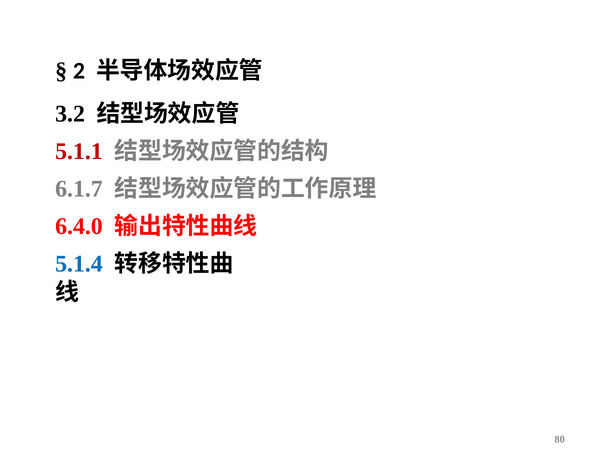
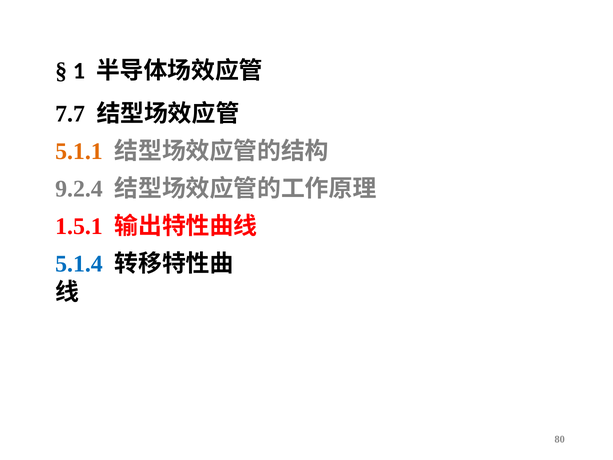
2: 2 -> 1 (79, 71)
3.2: 3.2 -> 7.7 (70, 114)
5.1.1 colour: red -> orange (79, 152)
6.1.7: 6.1.7 -> 9.2.4 (79, 189)
6.4.0: 6.4.0 -> 1.5.1 (79, 226)
